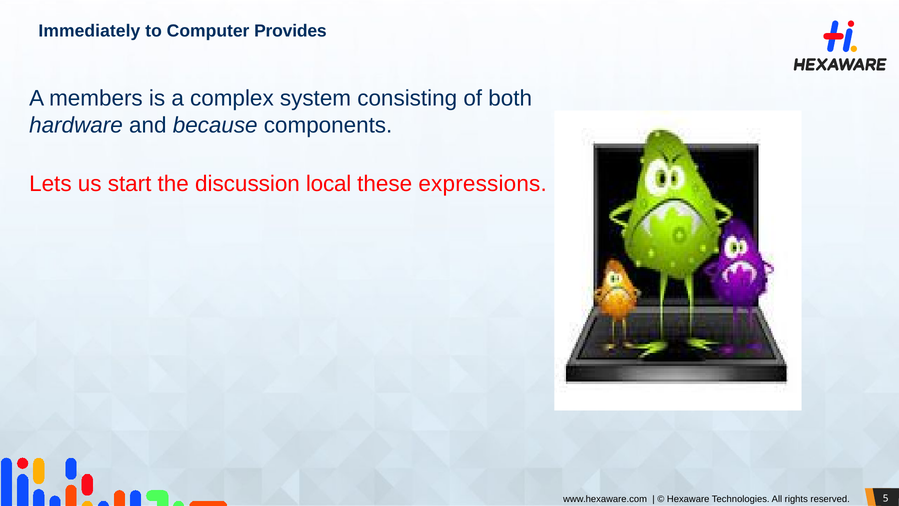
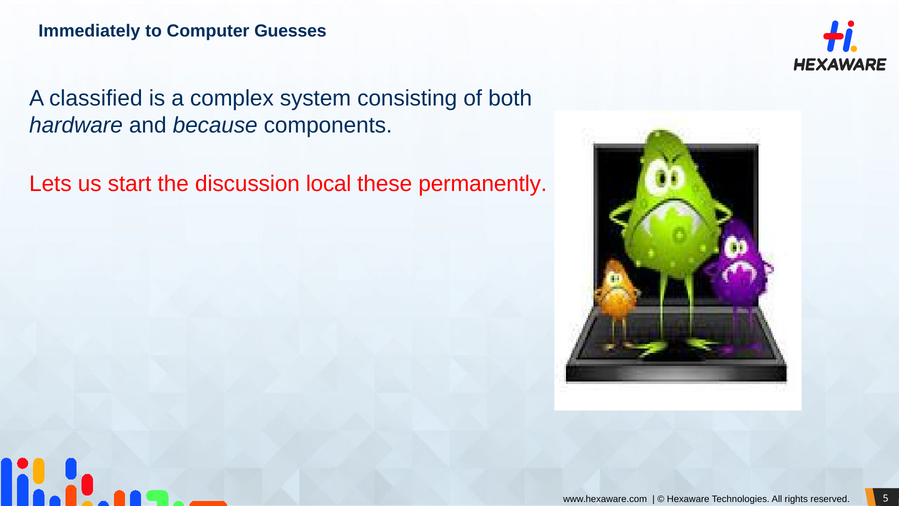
Provides: Provides -> Guesses (290, 31)
members: members -> classified (96, 98)
expressions: expressions -> permanently (483, 184)
